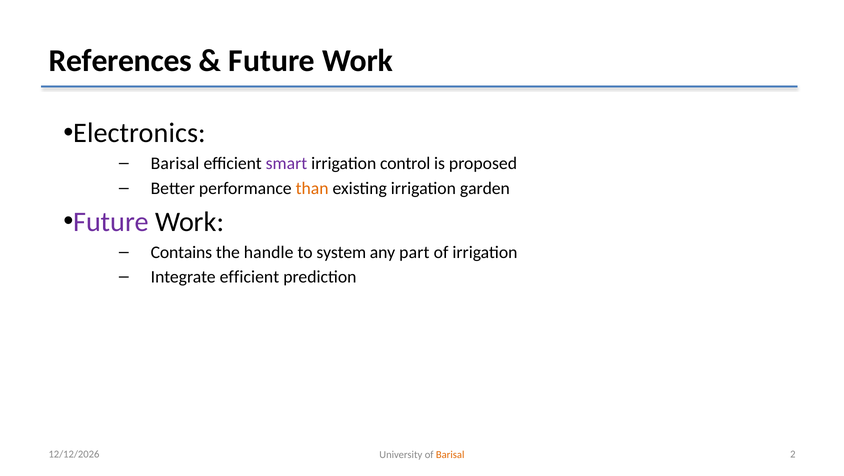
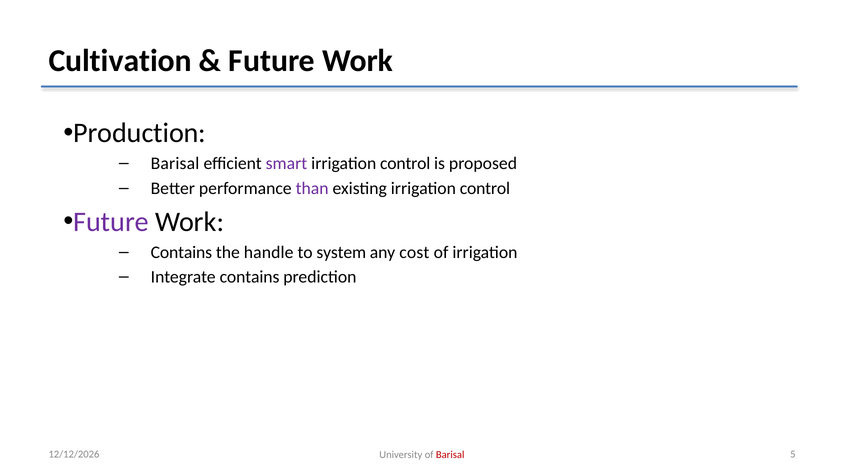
References: References -> Cultivation (120, 61)
Electronics: Electronics -> Production (140, 133)
than colour: orange -> purple (312, 188)
existing irrigation garden: garden -> control (485, 188)
part: part -> cost (414, 252)
Integrate efficient: efficient -> contains (250, 277)
2: 2 -> 5 (793, 454)
Barisal colour: orange -> red (450, 455)
